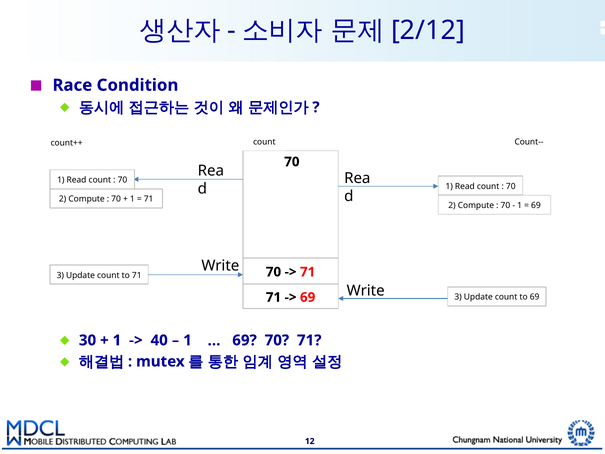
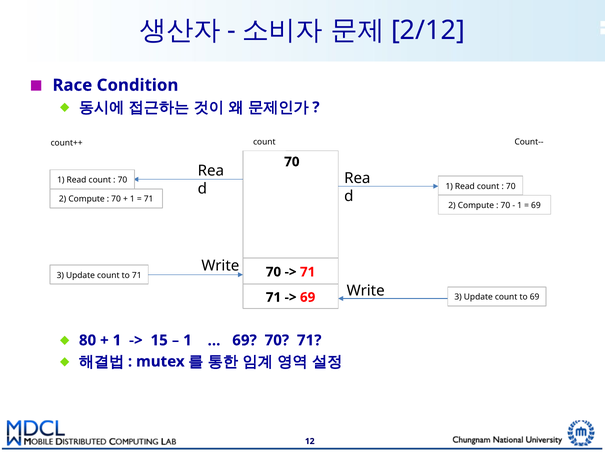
30: 30 -> 80 (88, 340)
40: 40 -> 15 (159, 340)
